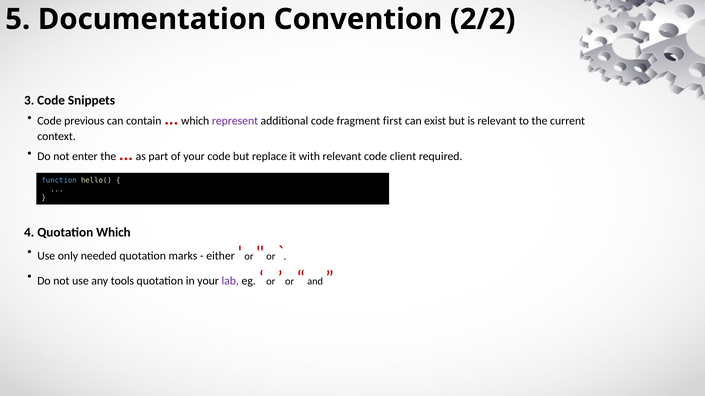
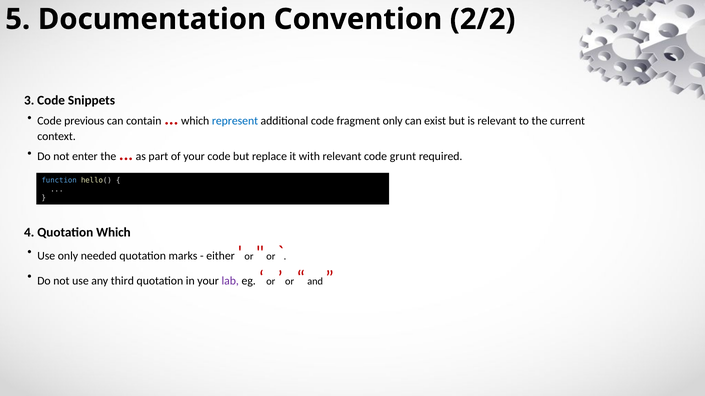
represent colour: purple -> blue (235, 121)
fragment first: first -> only (393, 121)
client: client -> grunt (403, 156)
tools: tools -> third (122, 281)
